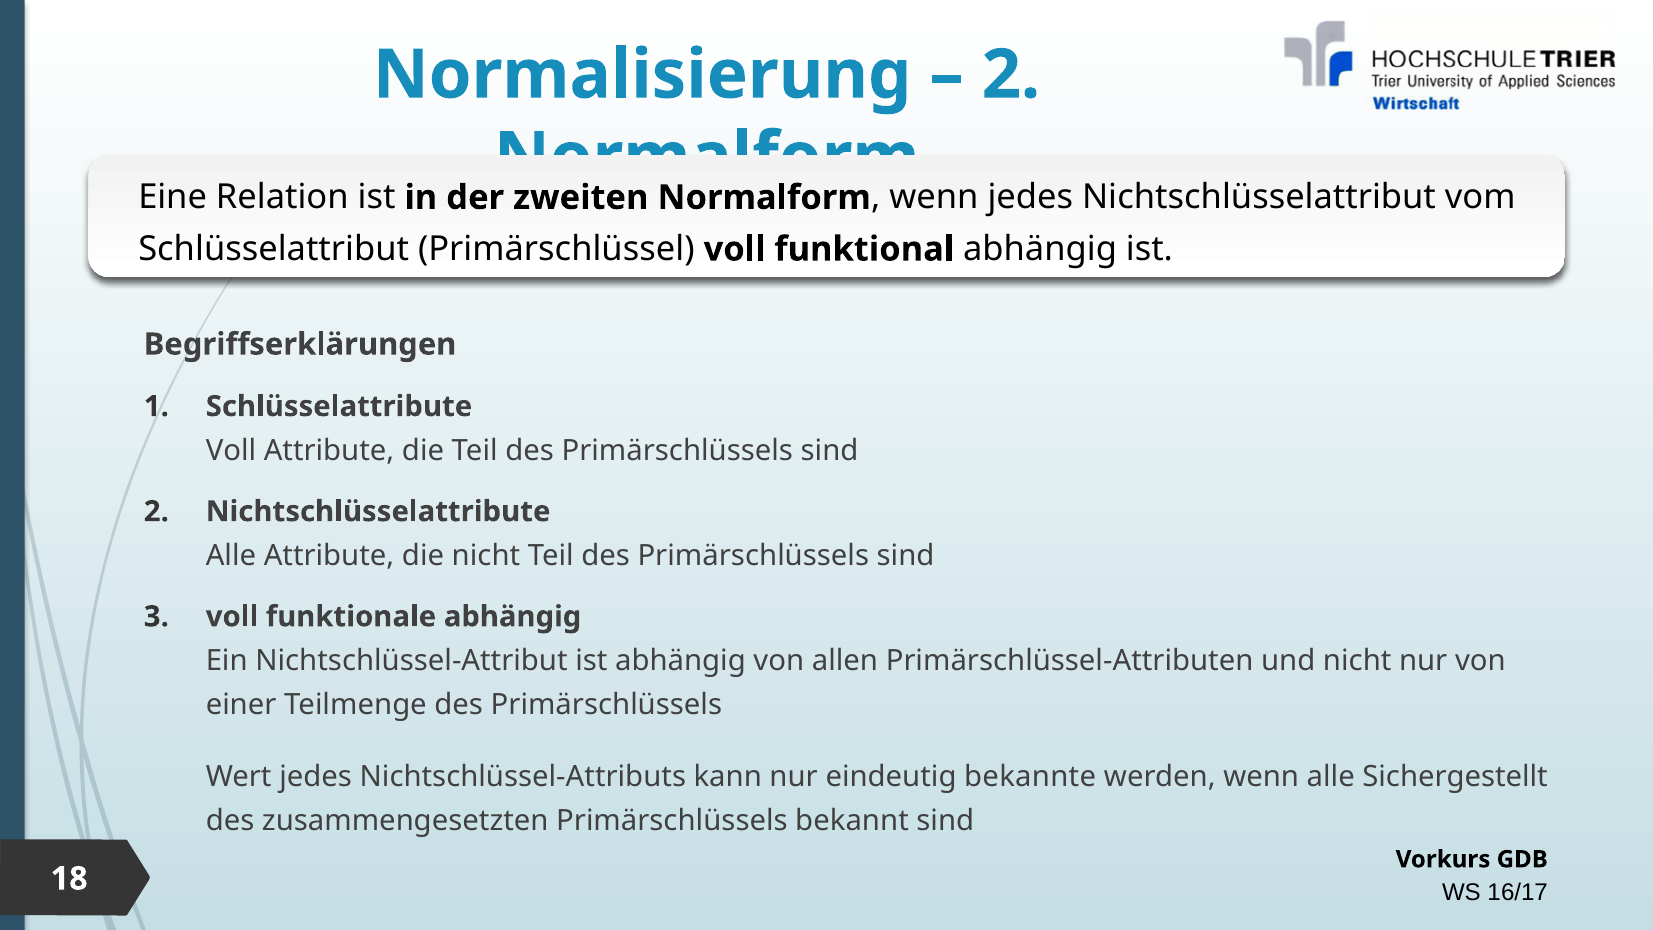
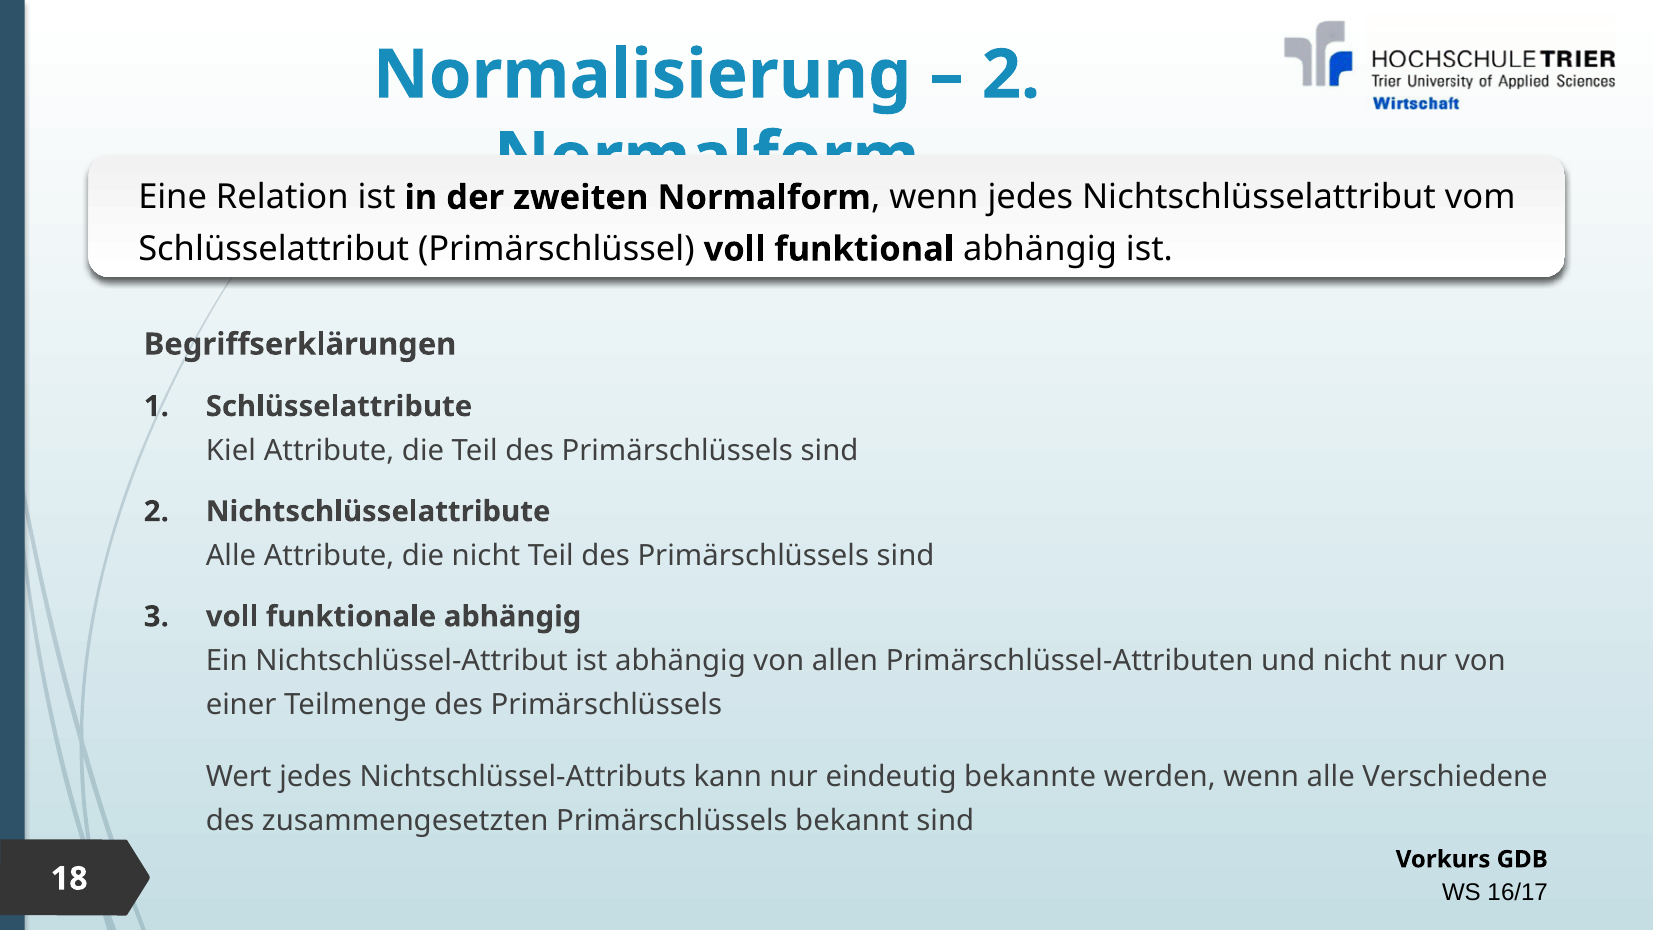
Voll: Voll -> Kiel (231, 450)
Sichergestellt: Sichergestellt -> Verschiedene (1455, 777)
